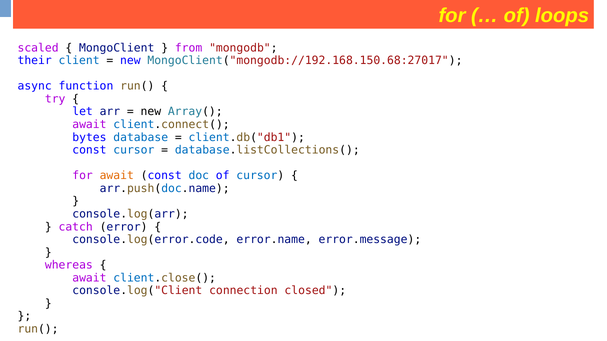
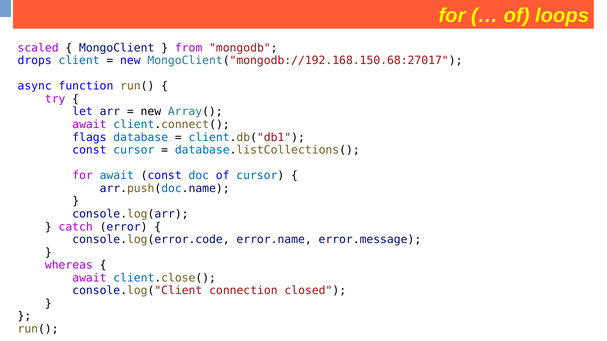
their: their -> drops (35, 61)
bytes: bytes -> flags (89, 137)
await colour: orange -> blue (117, 176)
